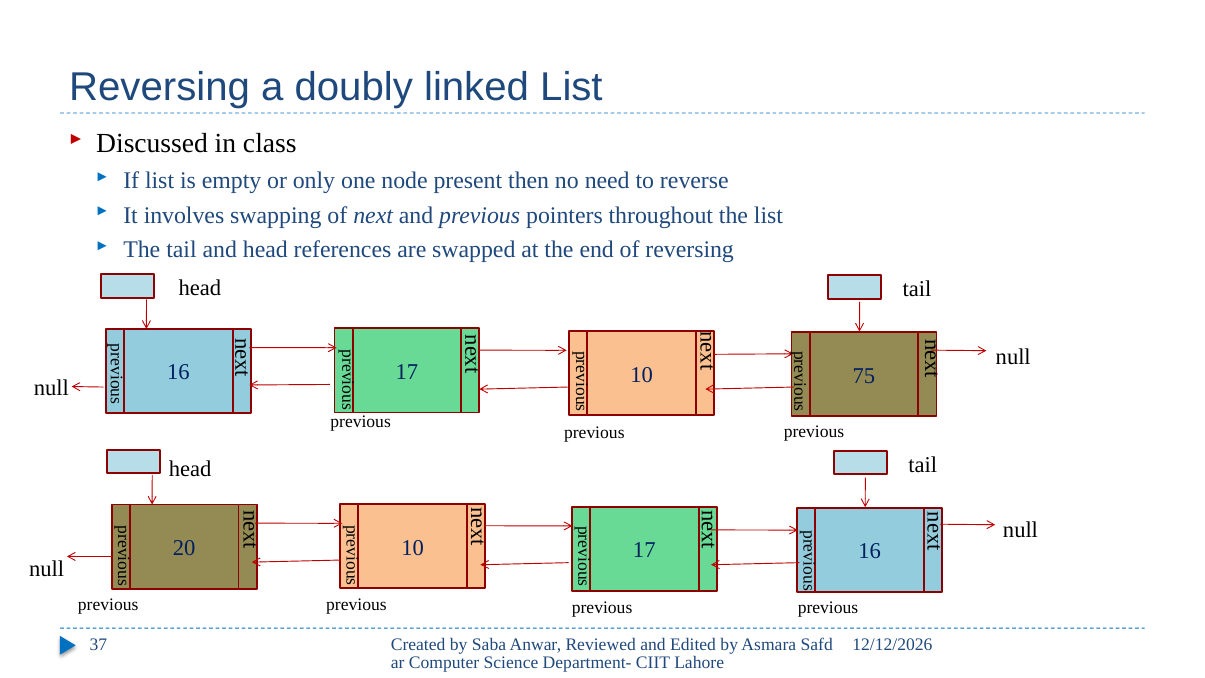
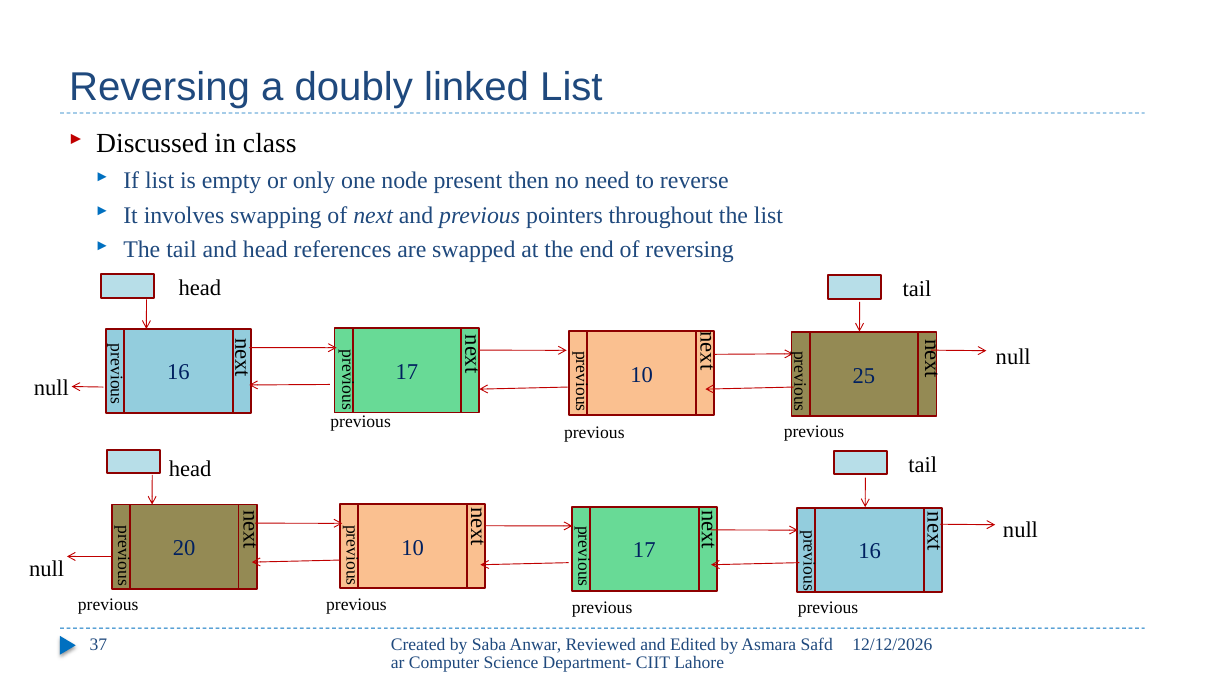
75: 75 -> 25 (864, 376)
